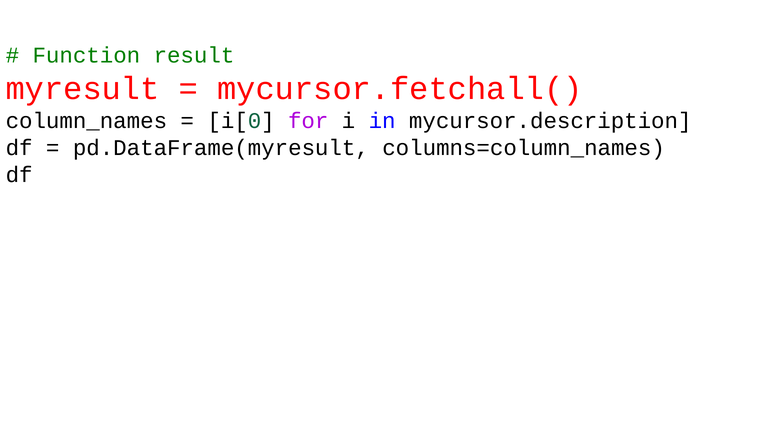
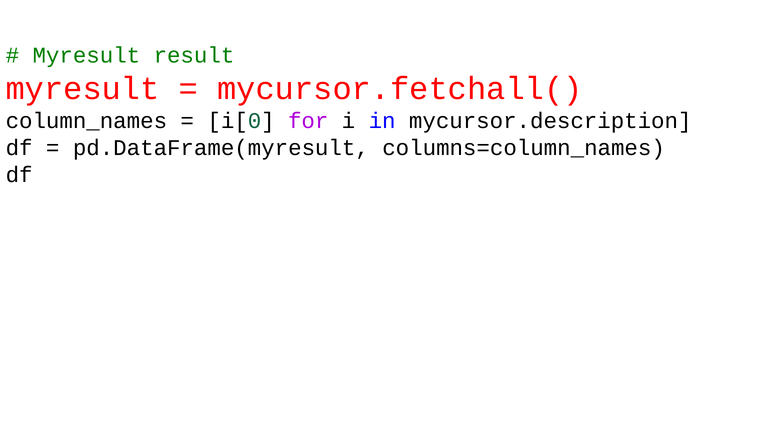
Function: Function -> Myresult (86, 55)
